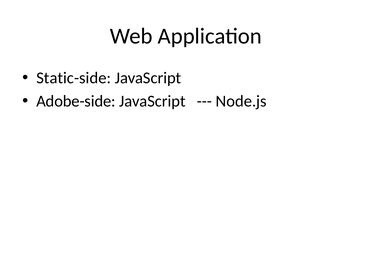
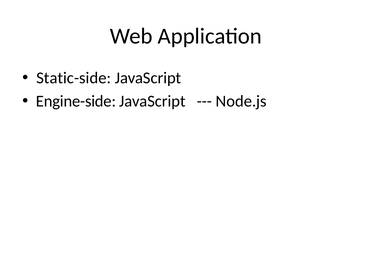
Adobe-side: Adobe-side -> Engine-side (76, 101)
